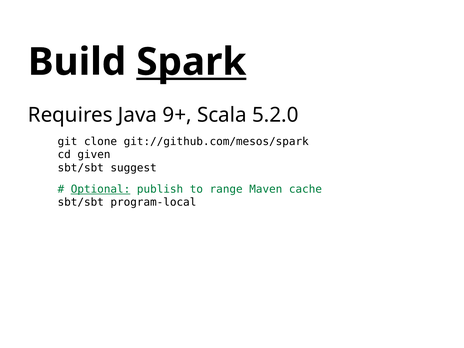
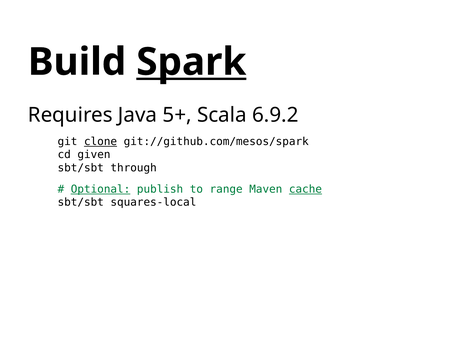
9+: 9+ -> 5+ (177, 115)
5.2.0: 5.2.0 -> 6.9.2 (275, 115)
clone underline: none -> present (101, 142)
suggest: suggest -> through (134, 168)
cache underline: none -> present (305, 189)
program-local: program-local -> squares-local (153, 202)
